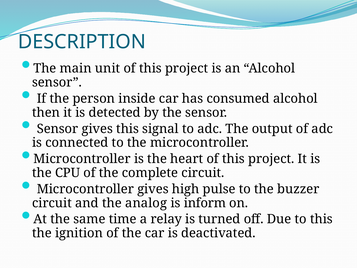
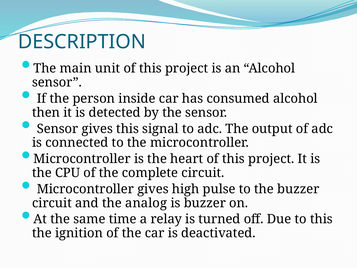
is inform: inform -> buzzer (205, 203)
